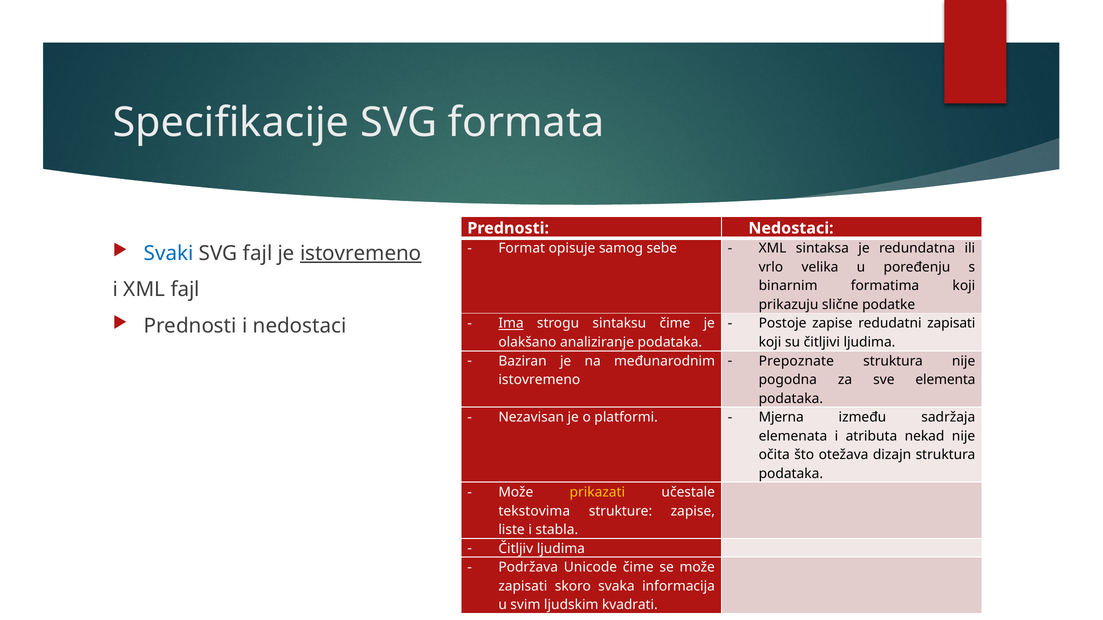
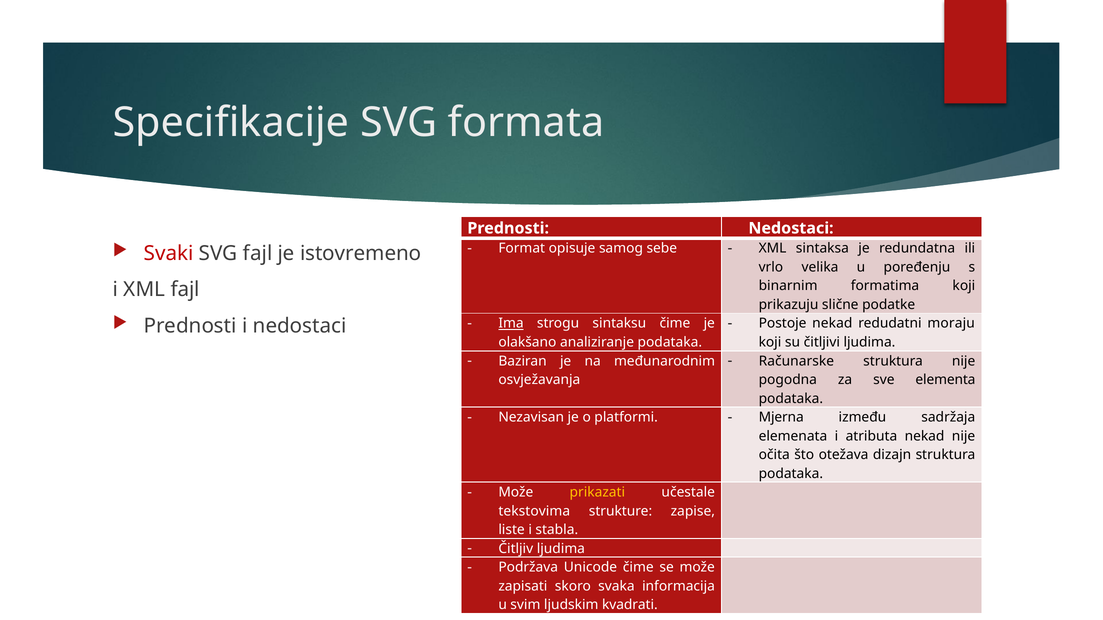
Svaki colour: blue -> red (169, 254)
istovremeno underline: present -> none (361, 254)
Postoje zapise: zapise -> nekad (832, 324)
redudatni zapisati: zapisati -> moraju (951, 324)
Prepoznate: Prepoznate -> Računarske (796, 361)
istovremeno: istovremeno -> osvježavanja (539, 380)
